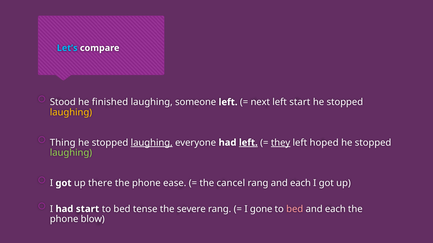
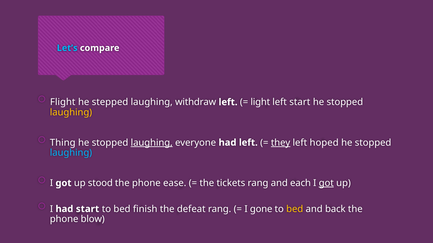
Stood: Stood -> Flight (63, 102)
finished: finished -> stepped (110, 102)
someone: someone -> withdraw (196, 102)
next: next -> light (260, 102)
left underline: present -> none (248, 143)
laughing colour: light green -> light blue (71, 153)
there: there -> stood (100, 183)
cancel: cancel -> tickets (231, 183)
got underline: none -> present (326, 183)
tense: tense -> finish (145, 209)
severe: severe -> defeat (191, 209)
bed colour: pink -> yellow (295, 209)
each: each -> back (335, 209)
